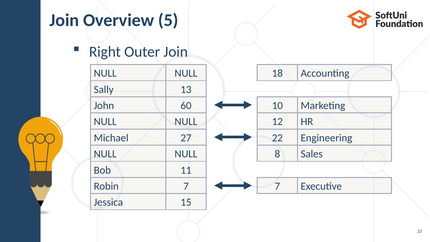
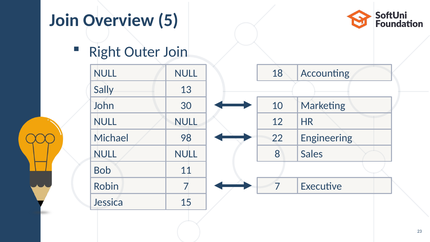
60: 60 -> 30 (186, 106)
27: 27 -> 98 (186, 138)
